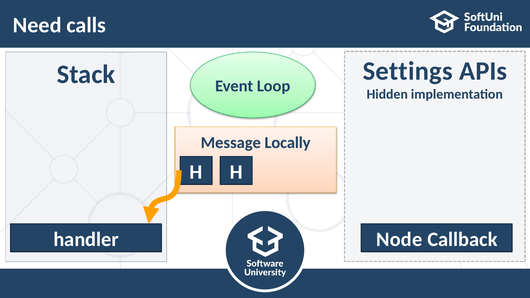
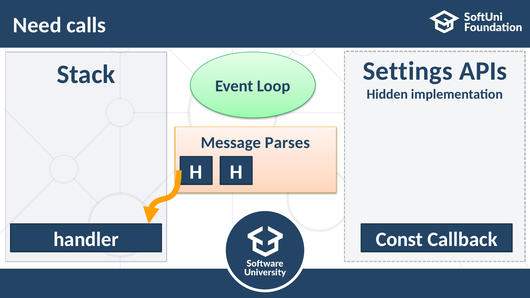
Locally: Locally -> Parses (287, 143)
Node: Node -> Const (399, 239)
